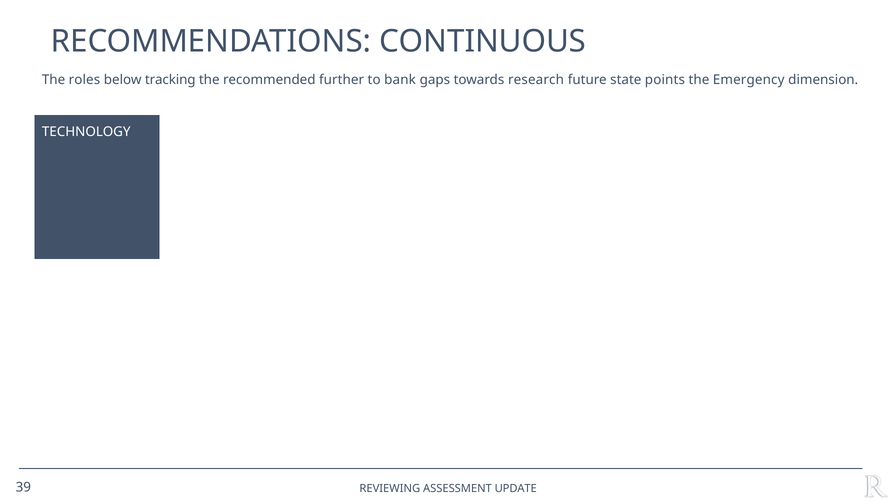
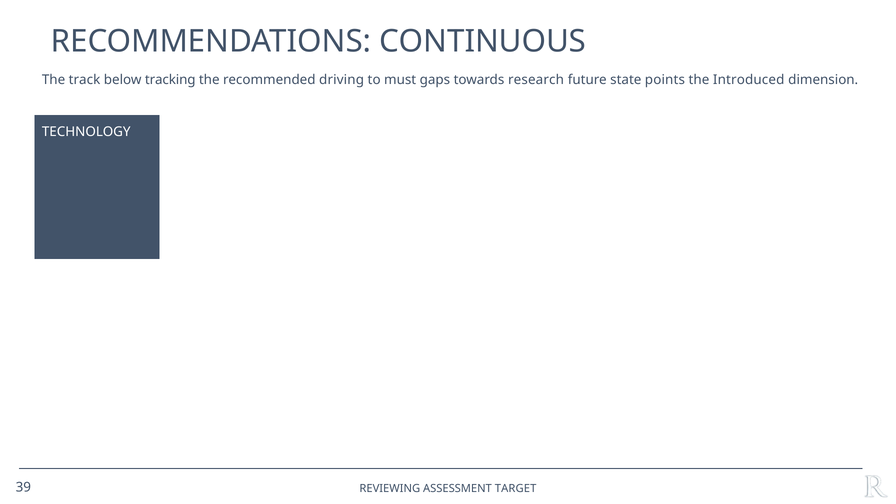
roles: roles -> track (84, 80)
further: further -> driving (342, 80)
bank: bank -> must (400, 80)
Emergency: Emergency -> Introduced (749, 80)
UPDATE: UPDATE -> TARGET (516, 488)
